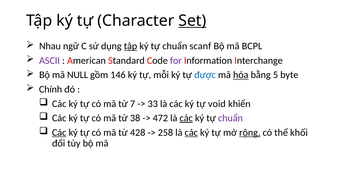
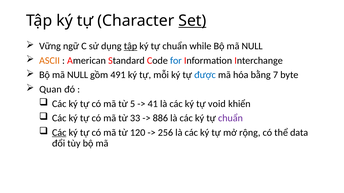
Nhau: Nhau -> Vững (50, 46)
scanf: scanf -> while (200, 46)
BCPL: BCPL -> NULL (252, 46)
ASCII colour: purple -> orange (50, 61)
for colour: purple -> blue (176, 61)
146: 146 -> 491 (118, 75)
hóa underline: present -> none (241, 75)
5: 5 -> 7 (275, 75)
Chính: Chính -> Quan (50, 90)
7: 7 -> 5 (133, 104)
33: 33 -> 41 (153, 104)
38: 38 -> 33 (135, 118)
472: 472 -> 886 (160, 118)
các underline: present -> none (186, 118)
428: 428 -> 120 (138, 133)
258: 258 -> 256 (165, 133)
các underline: present -> none (191, 133)
rộng underline: present -> none (250, 133)
khối: khối -> data (299, 133)
